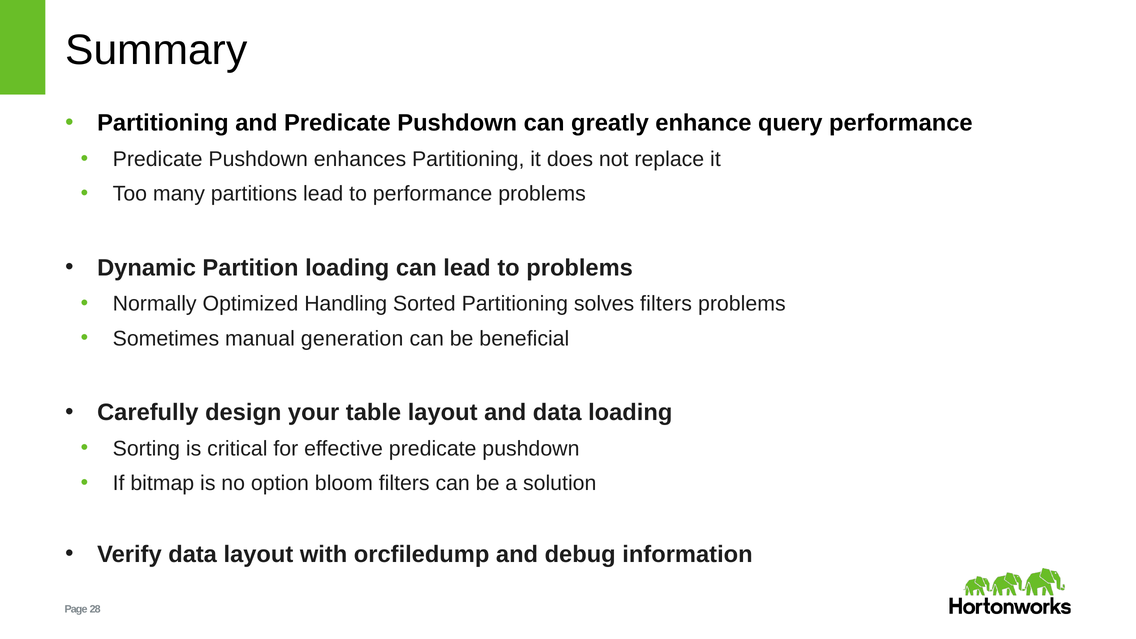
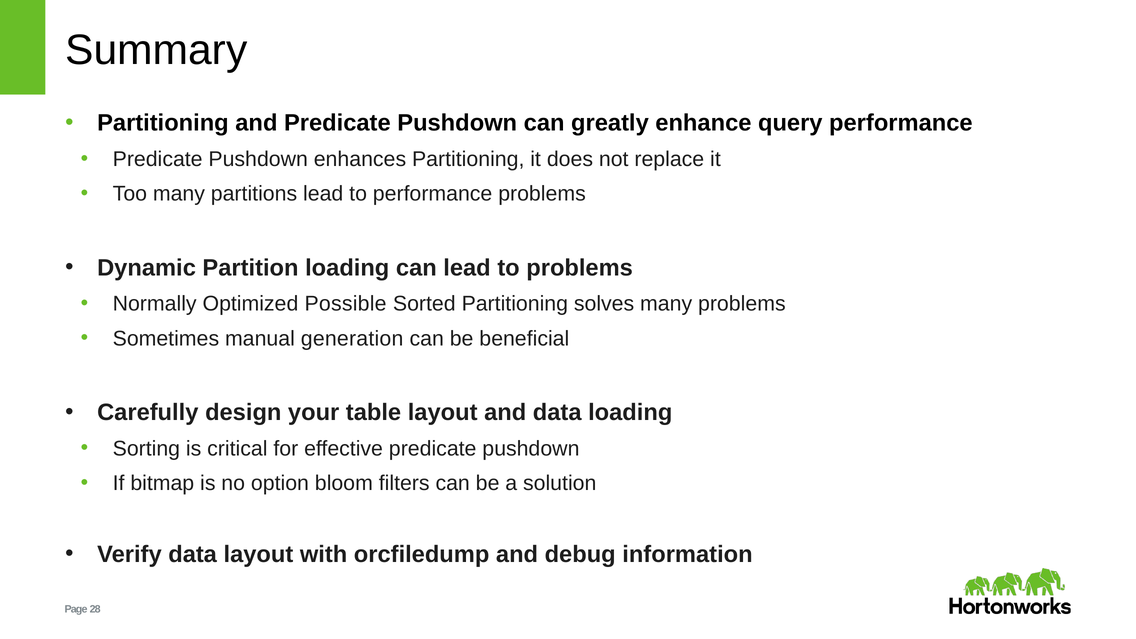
Handling: Handling -> Possible (346, 304)
solves filters: filters -> many (666, 304)
